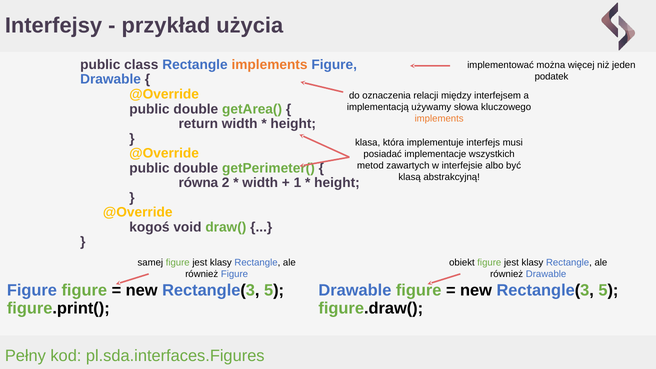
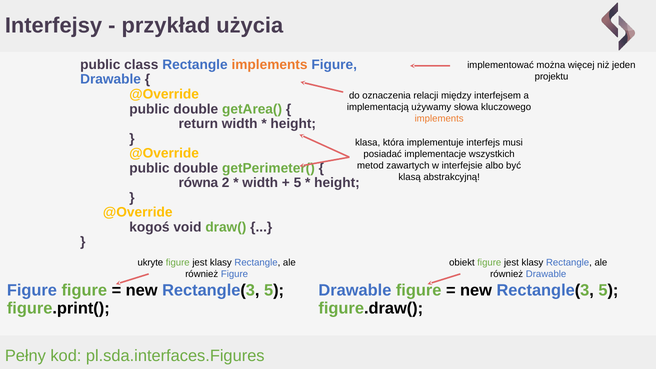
podatek: podatek -> projektu (552, 77)
1: 1 -> 5 (297, 183)
samej: samej -> ukryte (150, 263)
